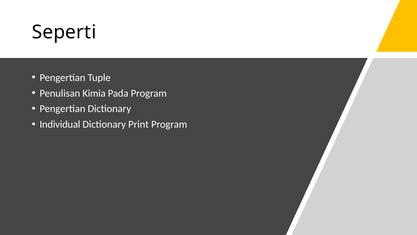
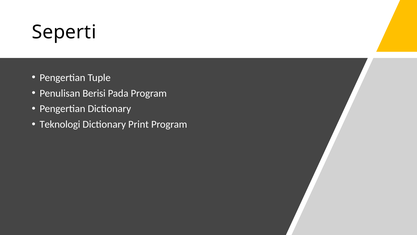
Kimia: Kimia -> Berisi (94, 93)
Individual: Individual -> Teknologi (60, 124)
